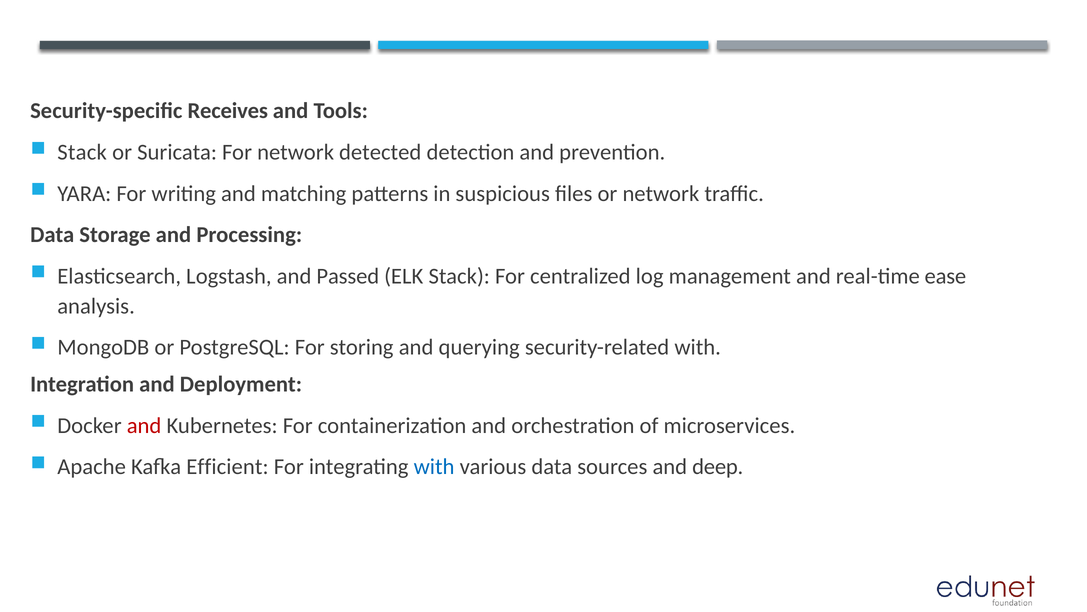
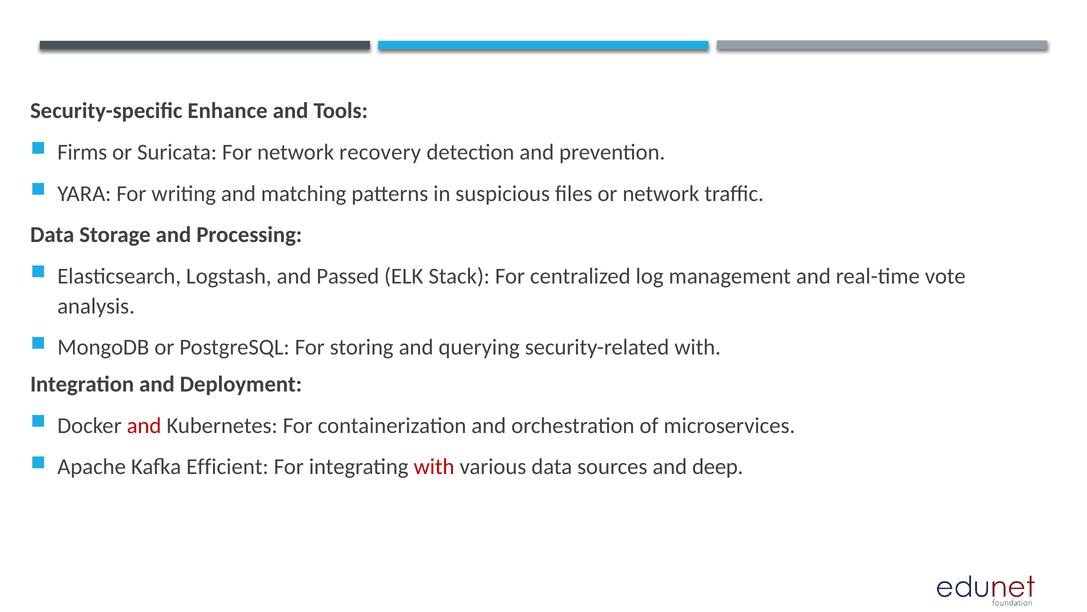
Receives: Receives -> Enhance (228, 111)
Stack: Stack -> Firms (82, 152)
detected: detected -> recovery (380, 152)
ease: ease -> vote (945, 276)
with colour: blue -> red (434, 466)
